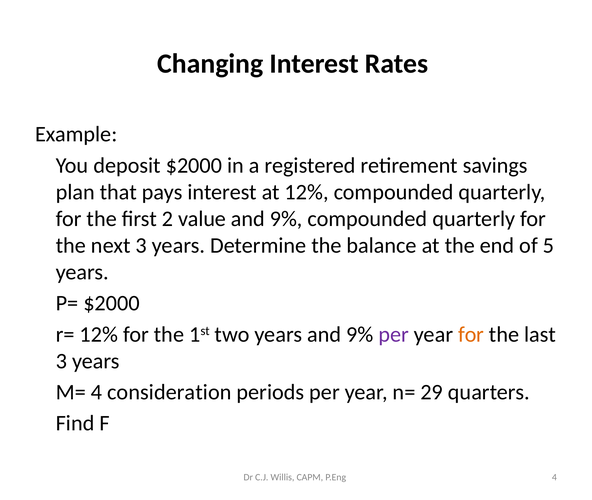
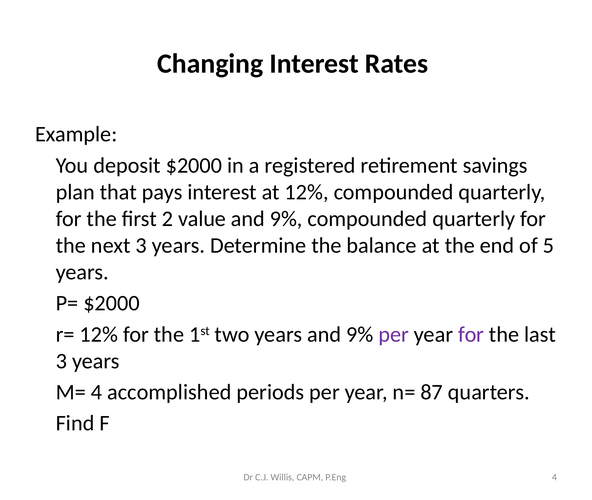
for colour: orange -> purple (471, 334)
consideration: consideration -> accomplished (169, 392)
29: 29 -> 87 (432, 392)
